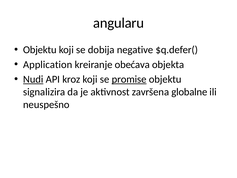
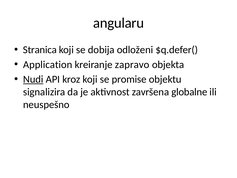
Objektu: Objektu -> Stranica (40, 50)
negative: negative -> odloženi (135, 50)
obećava: obećava -> zapravo (132, 64)
promise underline: present -> none (129, 79)
